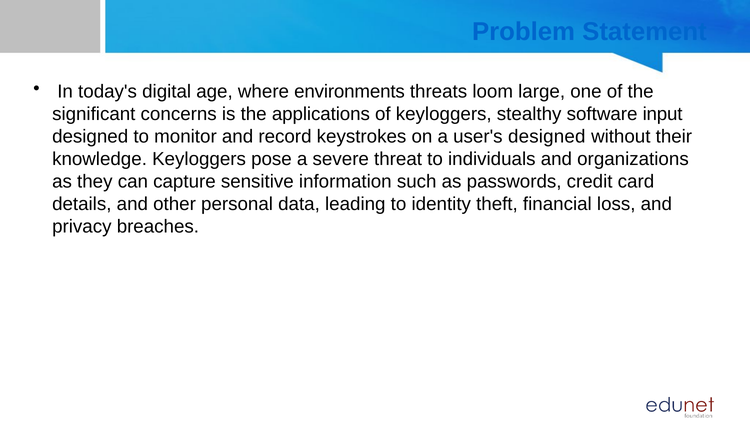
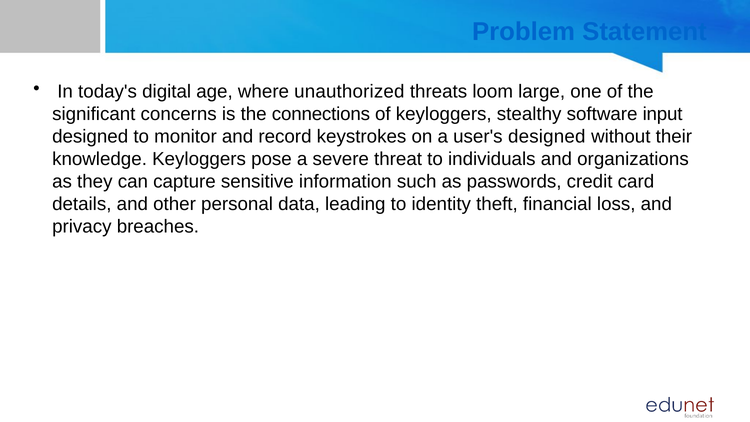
environments: environments -> unauthorized (349, 91)
applications: applications -> connections (321, 114)
